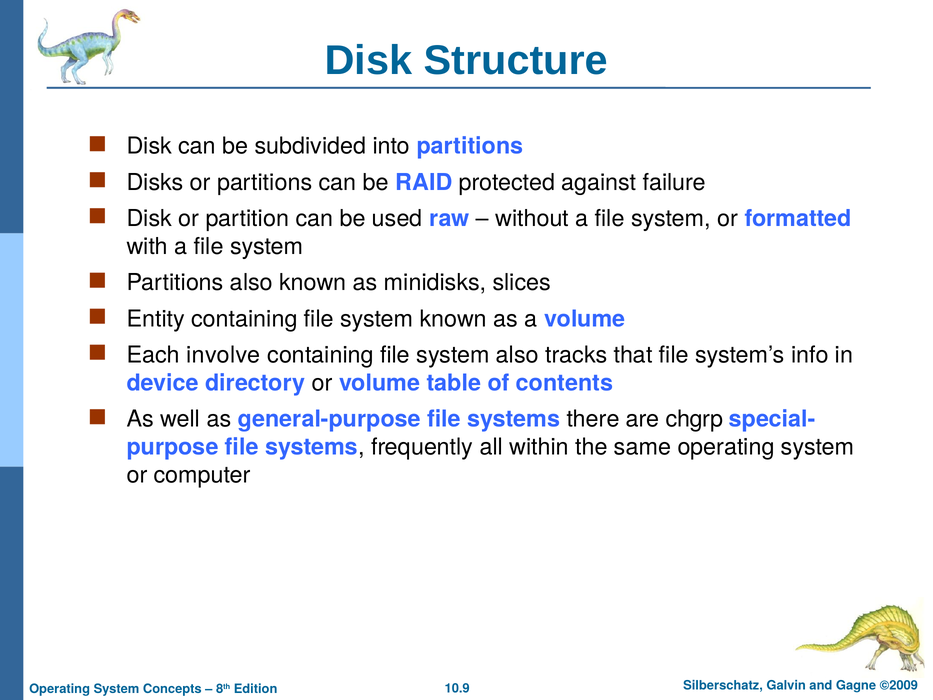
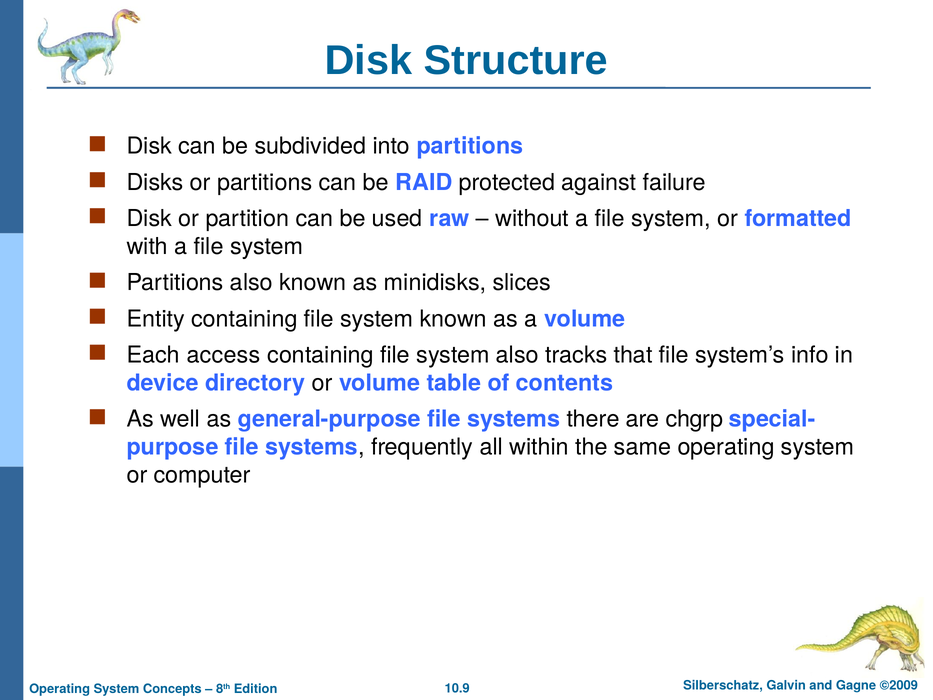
involve: involve -> access (223, 355)
